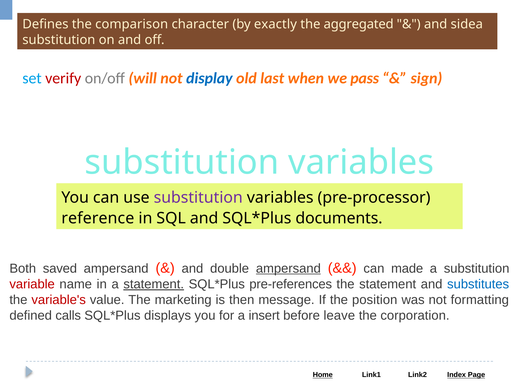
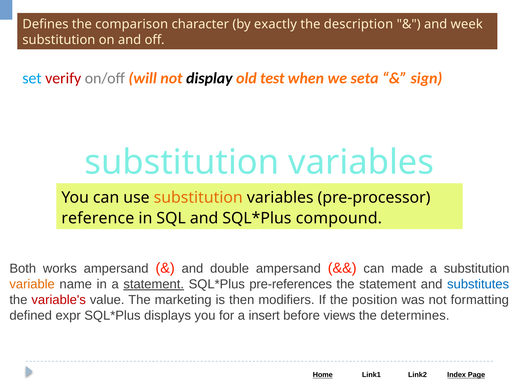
aggregated: aggregated -> description (359, 24)
sidea: sidea -> week (467, 24)
display colour: blue -> black (209, 78)
last: last -> test (272, 78)
pass: pass -> seta (365, 78)
substitution colour: purple -> orange (198, 197)
documents: documents -> compound (339, 218)
saved: saved -> works (60, 268)
ampersand underline: present -> none (288, 268)
variable colour: red -> orange (32, 284)
message: message -> modifiers (286, 299)
calls: calls -> expr (68, 315)
leave: leave -> views (339, 315)
corporation: corporation -> determines (415, 315)
